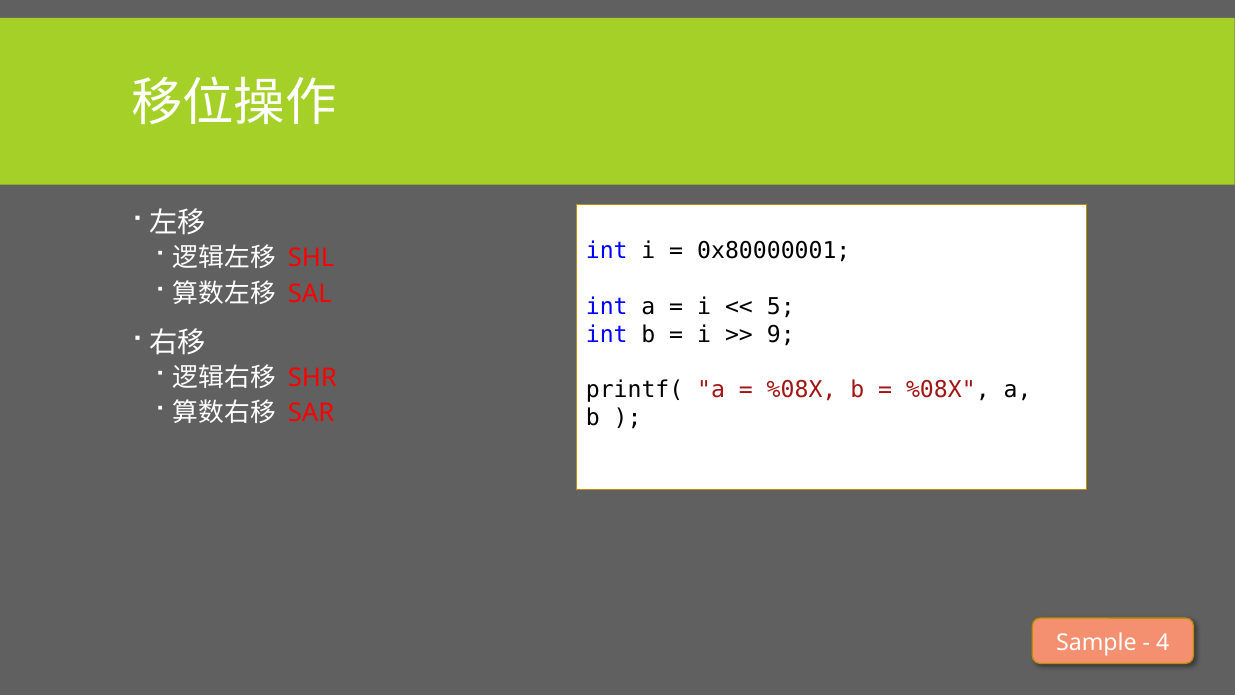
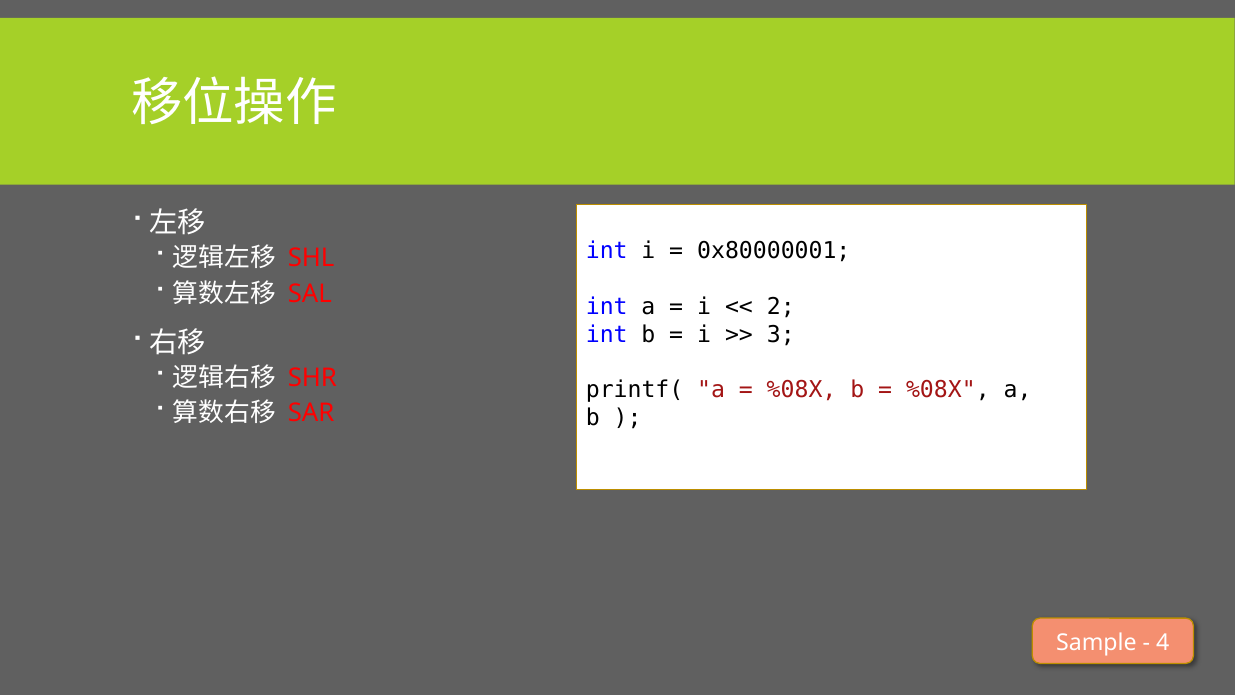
5: 5 -> 2 (781, 307)
9: 9 -> 3 (781, 334)
